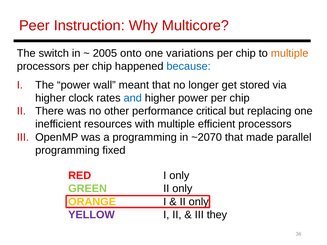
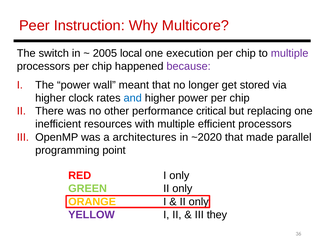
onto: onto -> local (131, 53)
variations: variations -> execution (190, 53)
multiple colour: orange -> purple (290, 53)
because colour: blue -> purple (189, 66)
a programming: programming -> architectures (145, 137)
~2070: ~2070 -> ~2020 (207, 137)
fixed: fixed -> point (114, 150)
